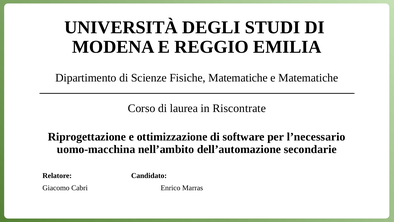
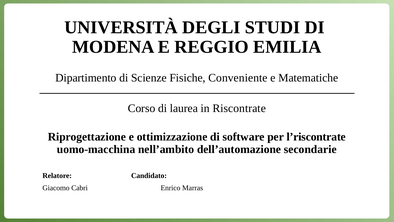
Fisiche Matematiche: Matematiche -> Conveniente (238, 78)
l’necessario: l’necessario -> l’riscontrate (316, 137)
